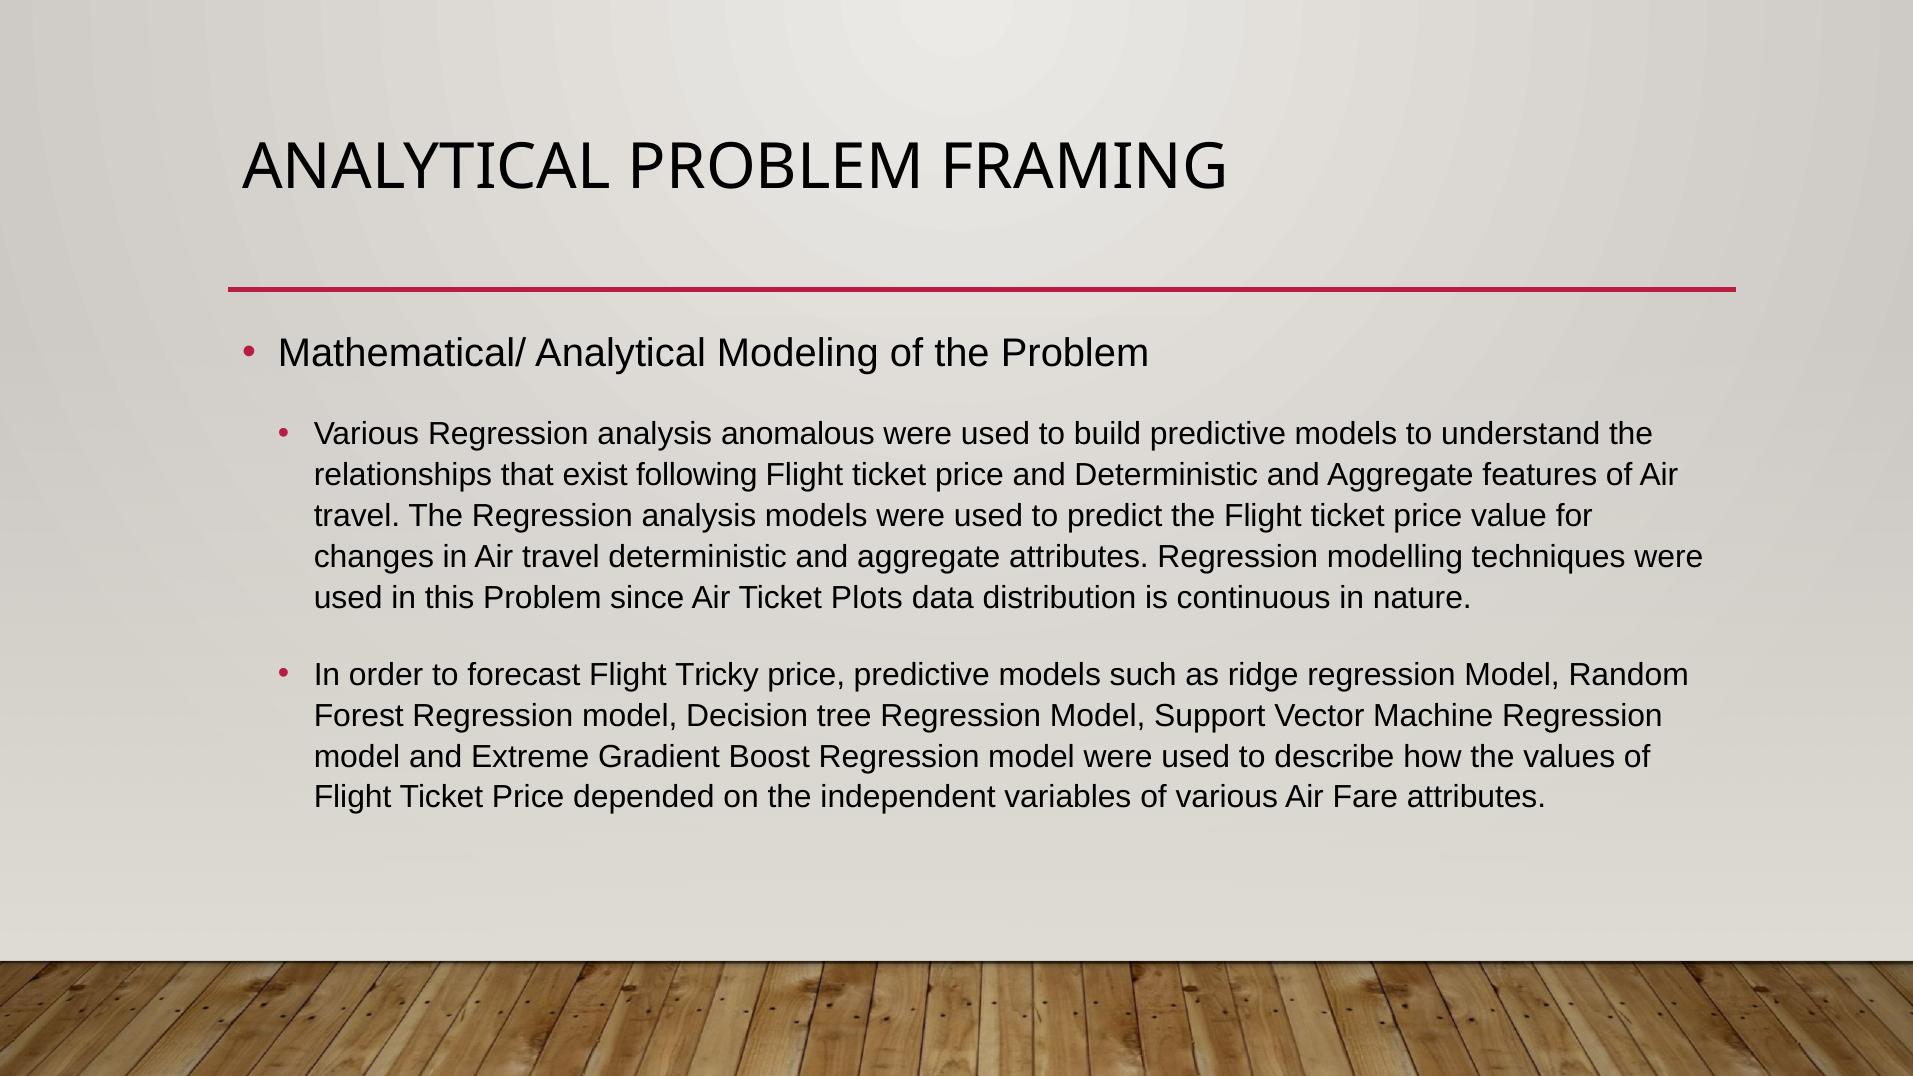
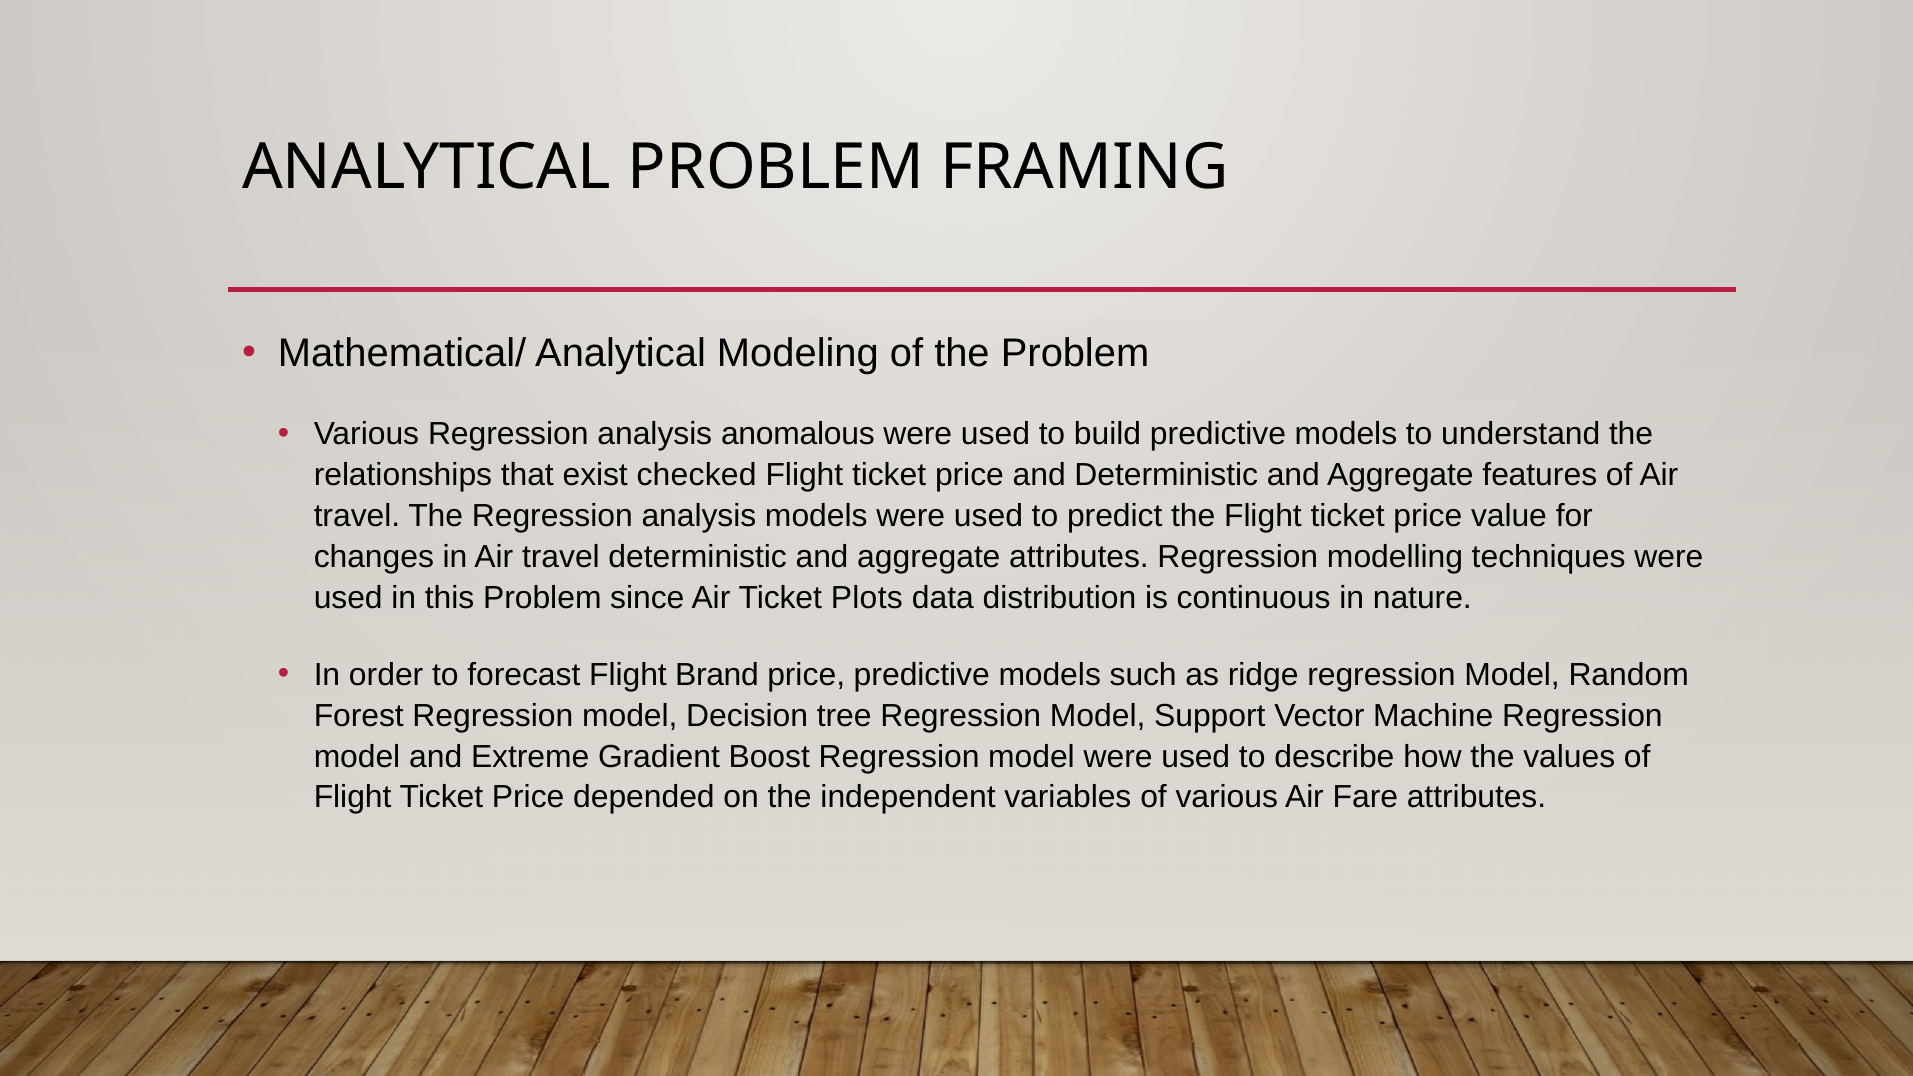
following: following -> checked (697, 475)
Tricky: Tricky -> Brand (717, 675)
